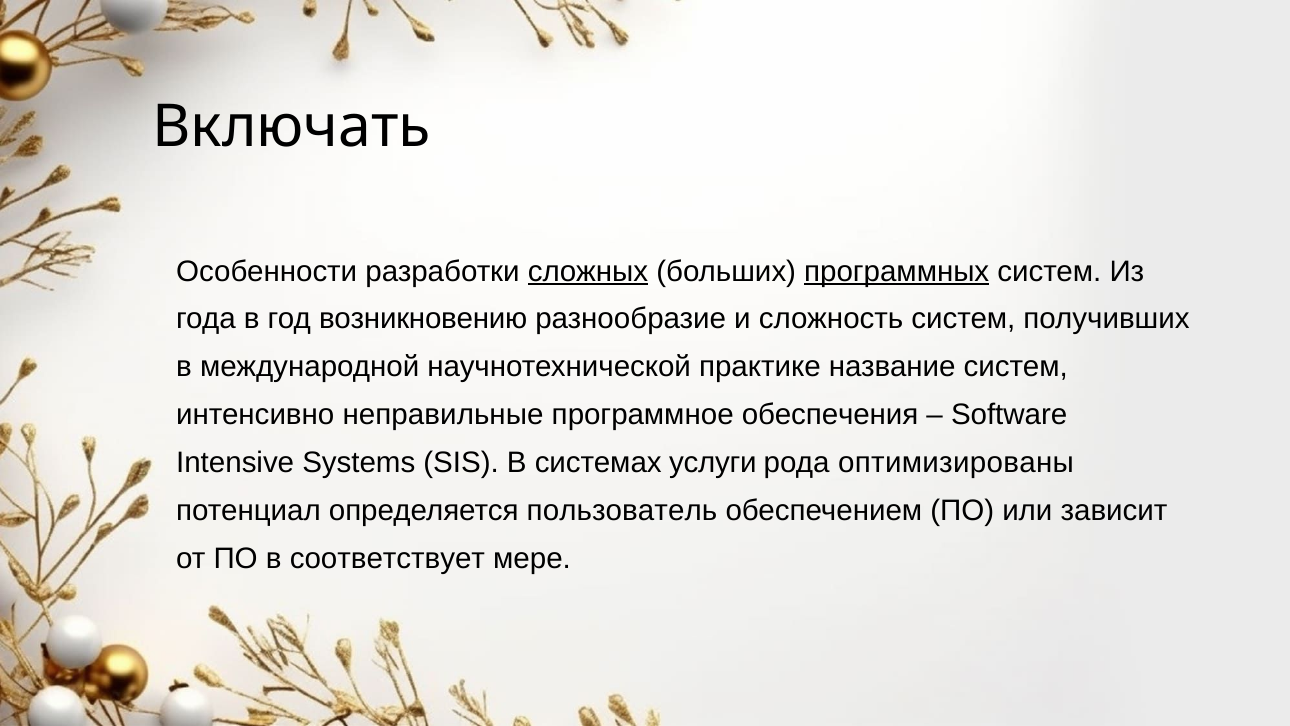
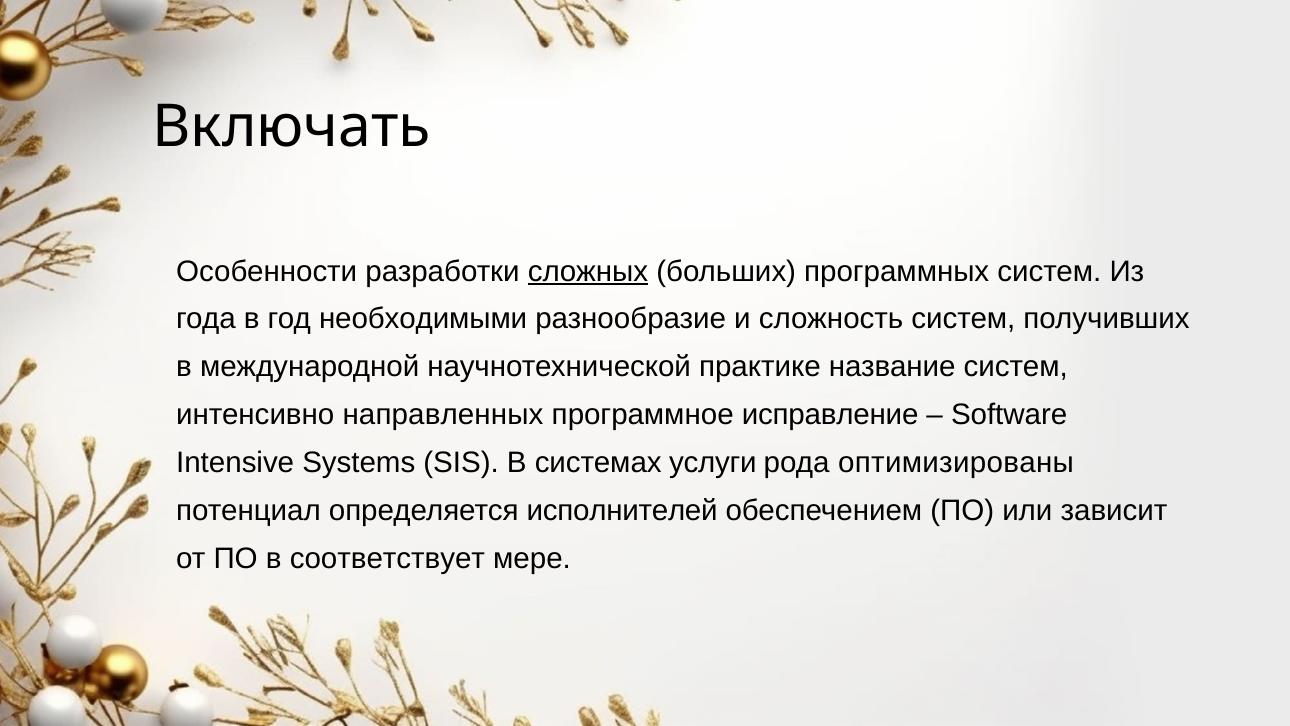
программных underline: present -> none (897, 271)
возникновению: возникновению -> необходимыми (423, 319)
неправильные: неправильные -> направленных (443, 415)
обеспечения: обеспечения -> исправление (830, 415)
пользователь: пользователь -> исполнителей (622, 510)
